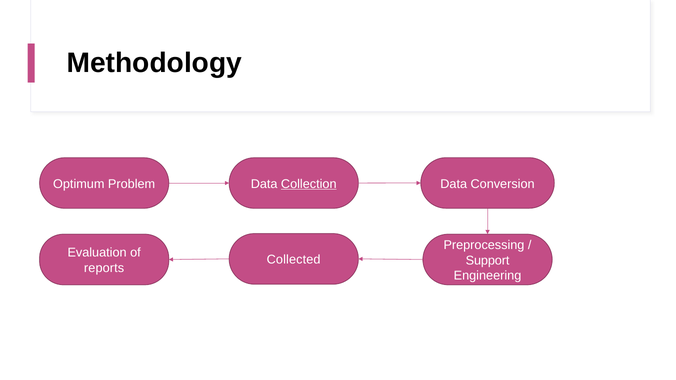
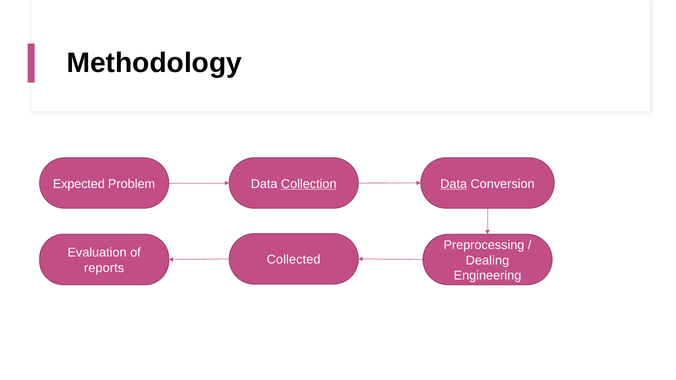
Optimum: Optimum -> Expected (79, 184)
Data underline: none -> present (454, 184)
Support: Support -> Dealing (487, 261)
